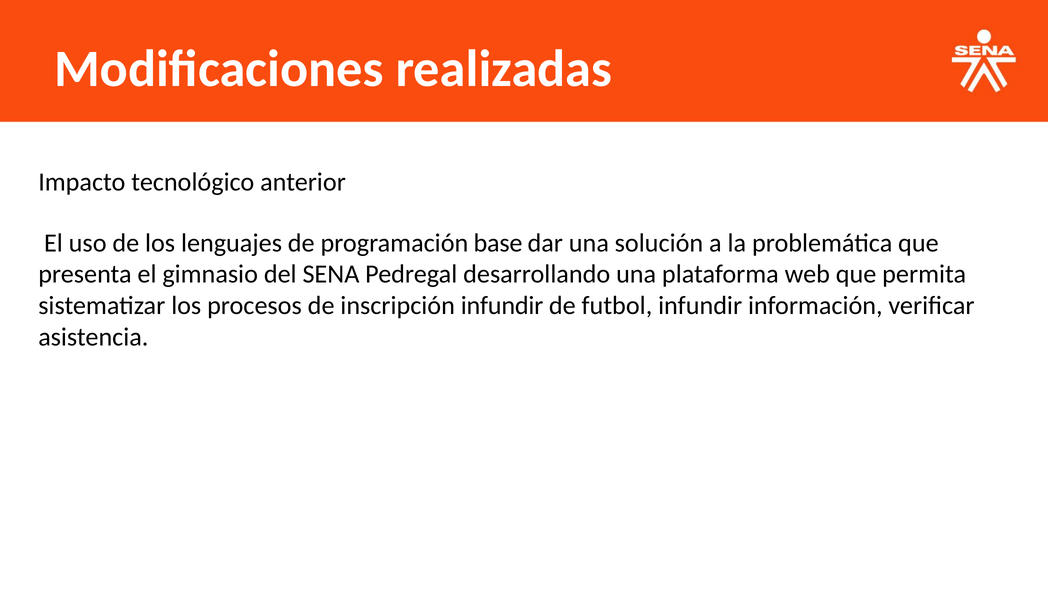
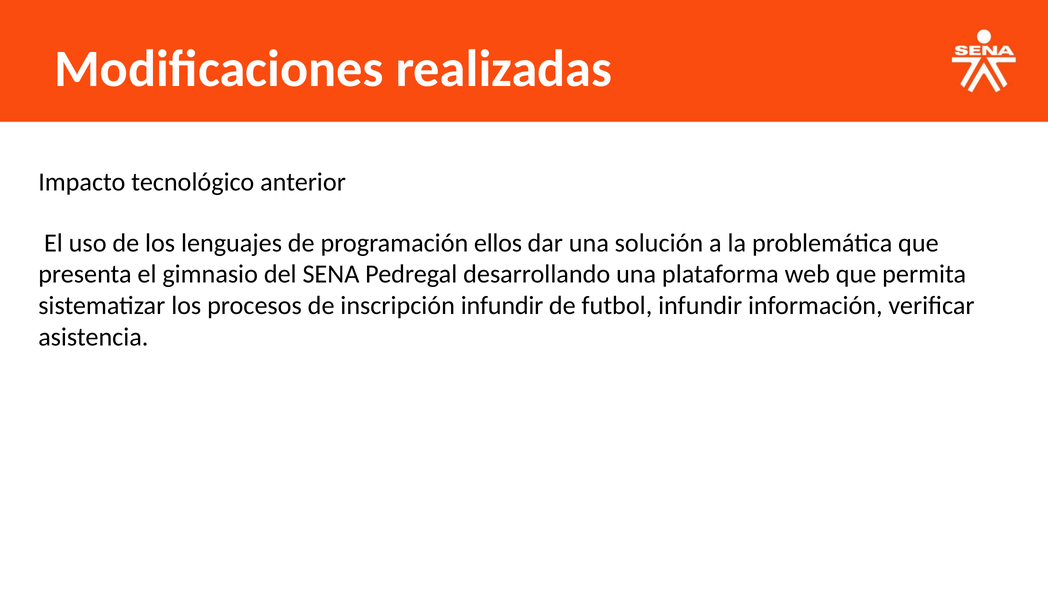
base: base -> ellos (498, 243)
